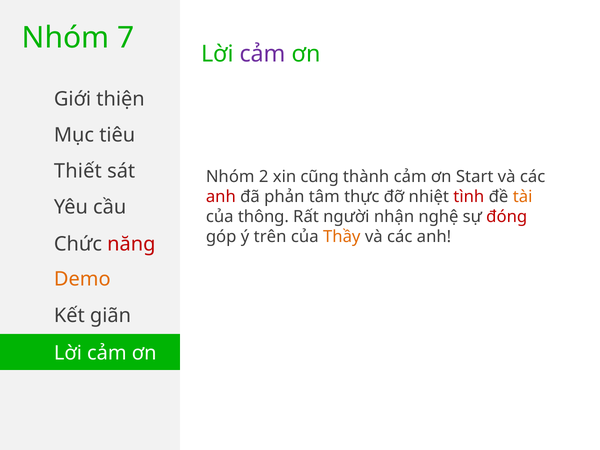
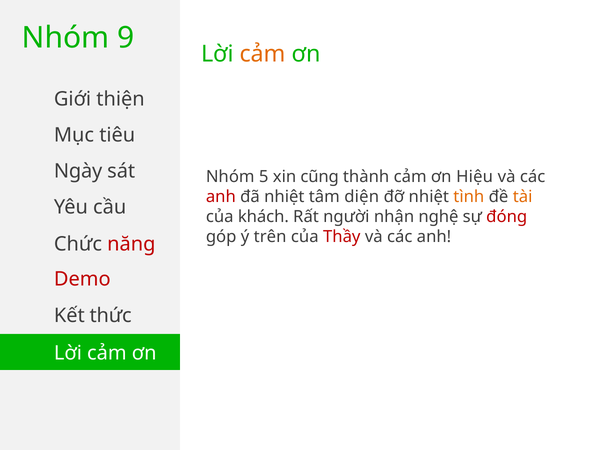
7: 7 -> 9 (126, 38)
cảm colour: purple -> orange (263, 54)
Thiết: Thiết -> Ngày (78, 171)
2: 2 -> 5 (264, 177)
Start: Start -> Hiệu (475, 177)
đã phản: phản -> nhiệt (284, 197)
thực: thực -> diện (362, 197)
tình colour: red -> orange (469, 197)
thông: thông -> khách (263, 217)
Thầy colour: orange -> red (342, 237)
Demo colour: orange -> red (82, 279)
giãn: giãn -> thức (111, 316)
